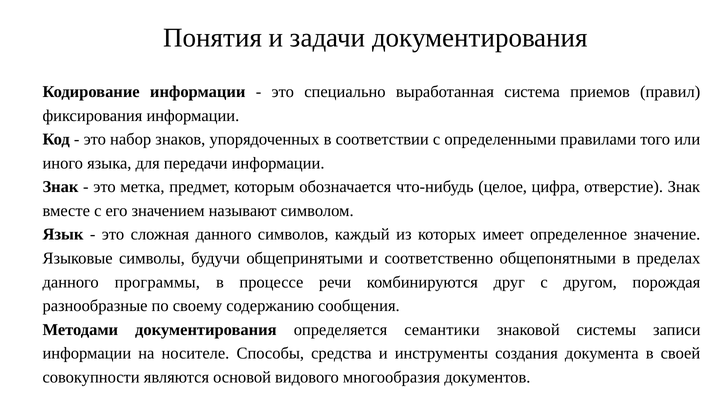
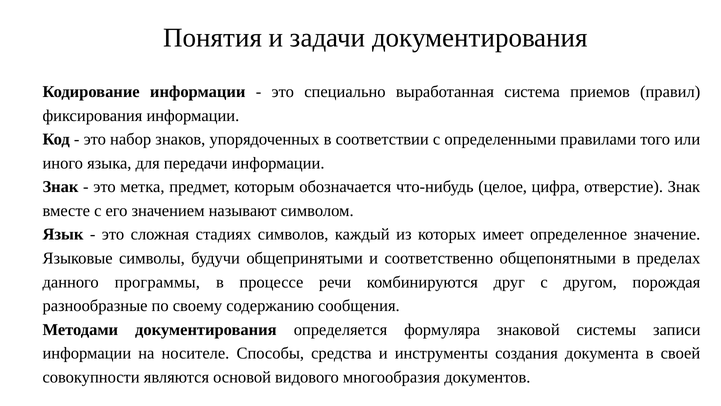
сложная данного: данного -> стадиях (224, 234)
семантики: семантики -> формуляра (442, 329)
